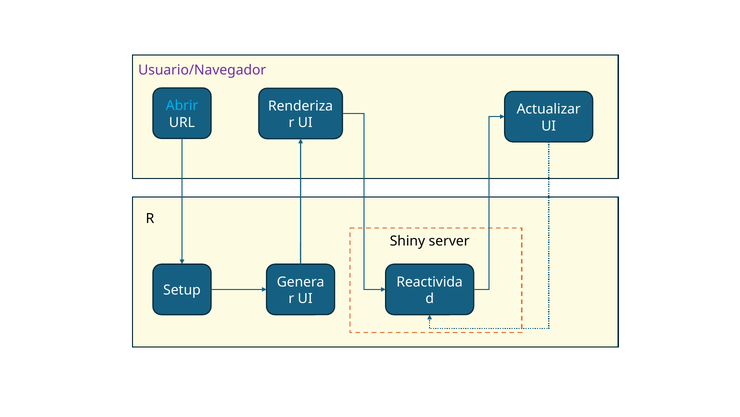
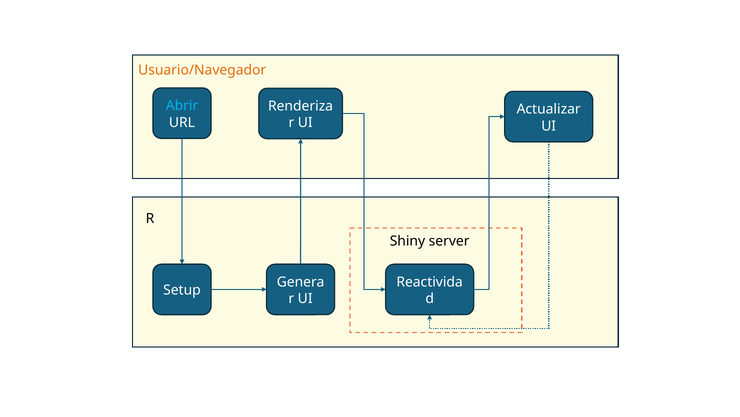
Usuario/Navegador colour: purple -> orange (202, 70)
